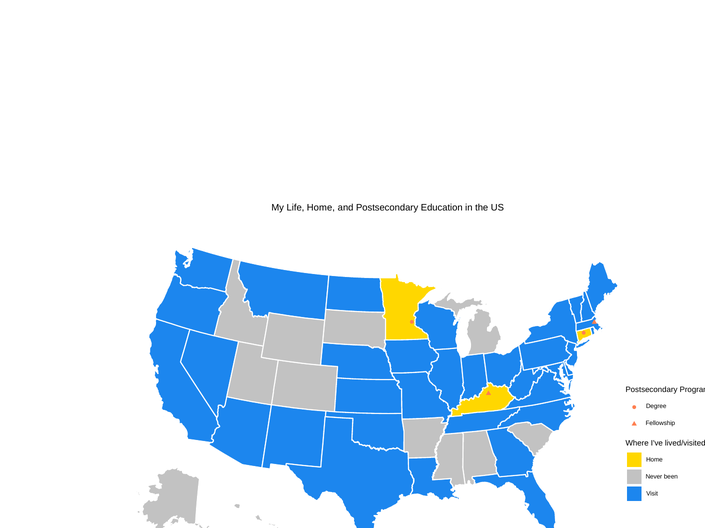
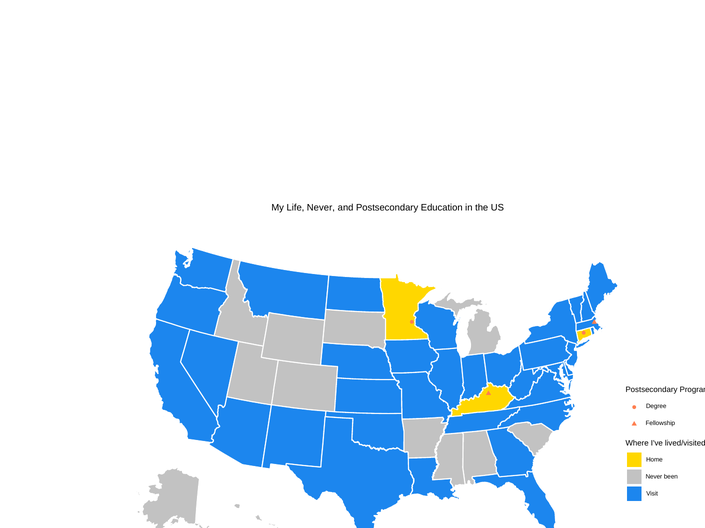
Life Home: Home -> Never (321, 208)
